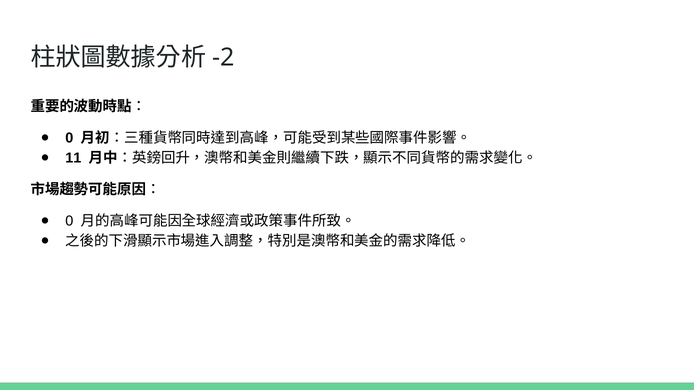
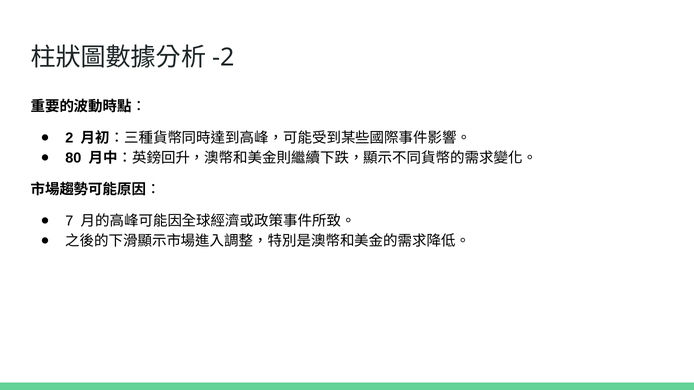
0: 0 -> 2 (69, 138)
11: 11 -> 80 (73, 158)
0: 0 -> 7 (69, 221)
